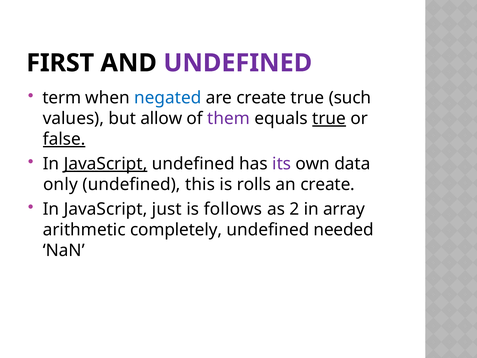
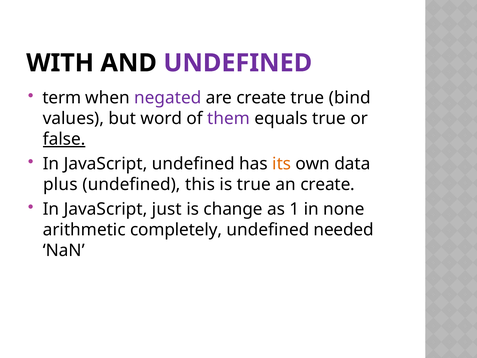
FIRST: FIRST -> WITH (60, 63)
negated colour: blue -> purple (168, 98)
such: such -> bind (350, 98)
allow: allow -> word (161, 119)
true underline: present -> none (329, 119)
JavaScript underline: present -> none (106, 164)
its colour: purple -> orange (282, 164)
only: only -> plus (60, 184)
is rolls: rolls -> true (254, 184)
follows: follows -> change (233, 209)
2: 2 -> 1 (294, 209)
array: array -> none (344, 209)
